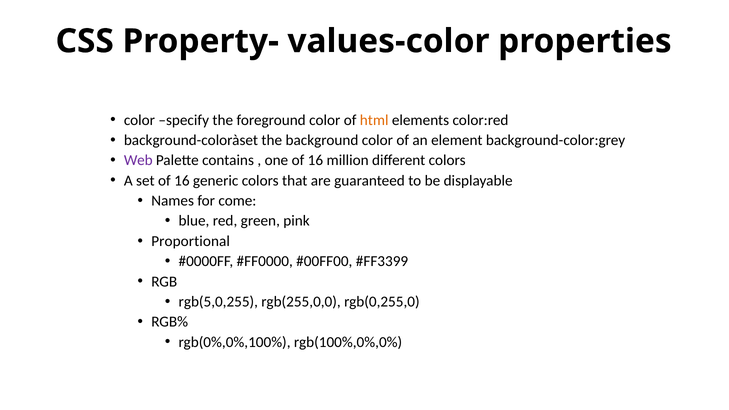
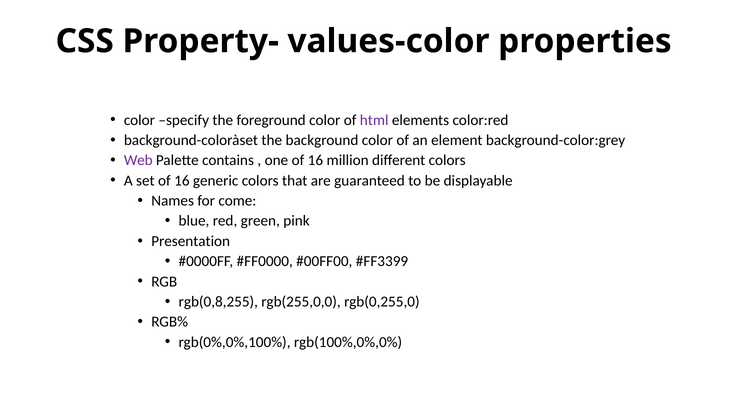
html colour: orange -> purple (374, 120)
Proportional: Proportional -> Presentation (191, 241)
rgb(5,0,255: rgb(5,0,255 -> rgb(0,8,255 (218, 302)
